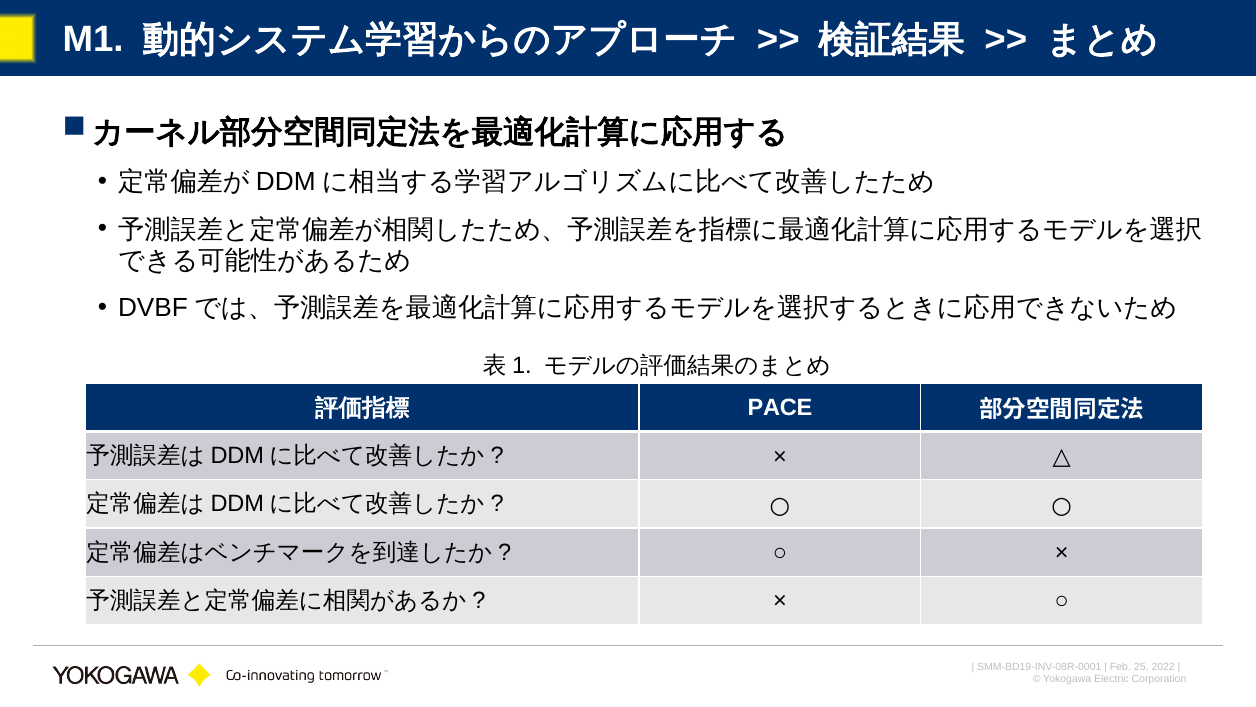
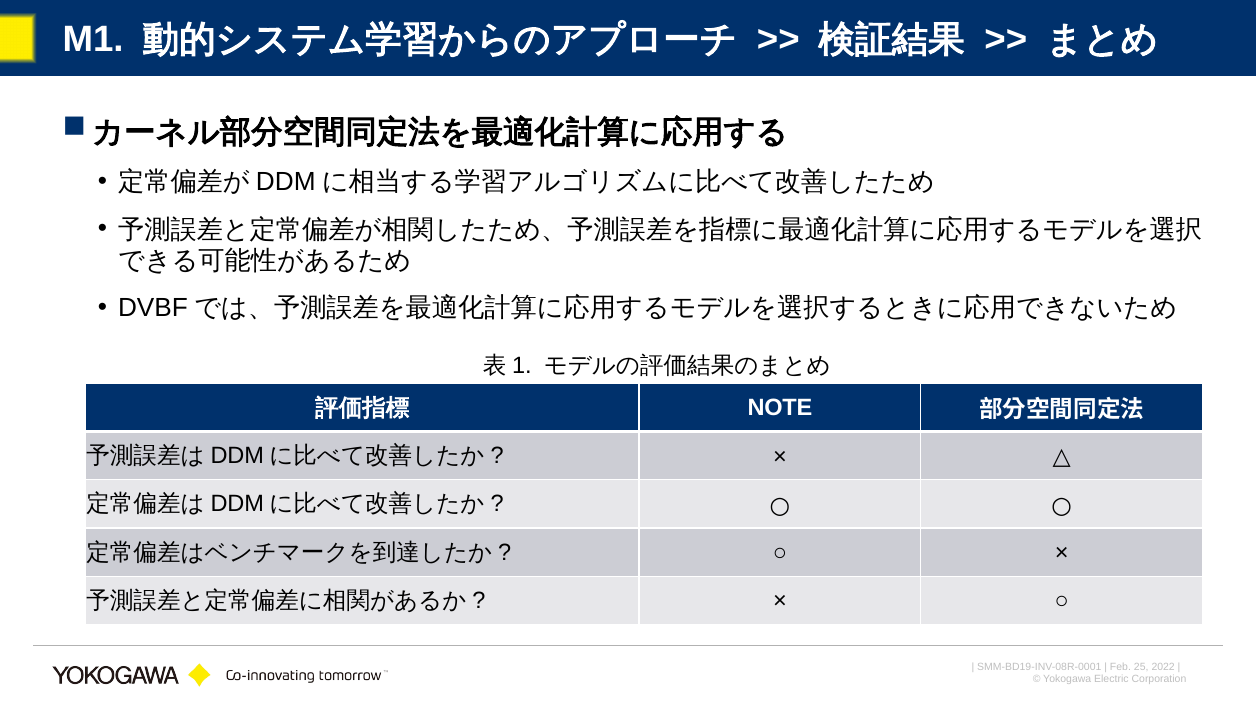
PACE: PACE -> NOTE (780, 408)
